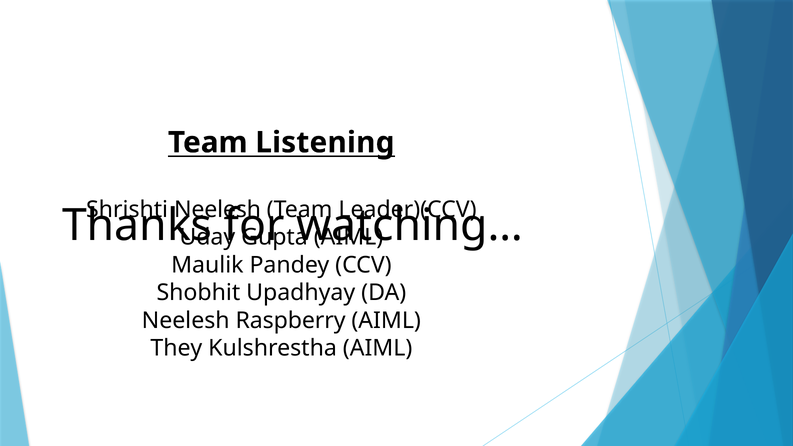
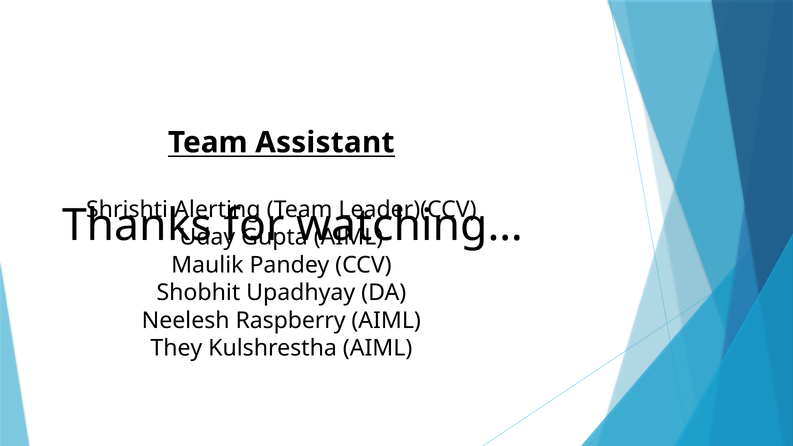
Listening: Listening -> Assistant (325, 143)
Neelesh: Neelesh -> Alerting (217, 209)
